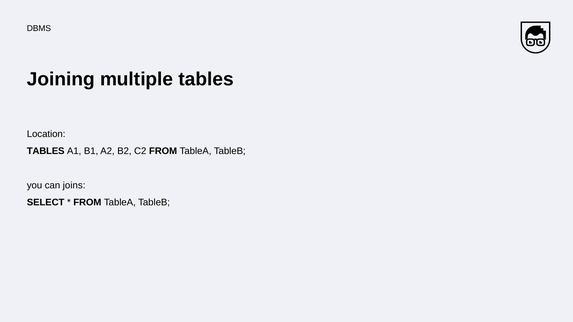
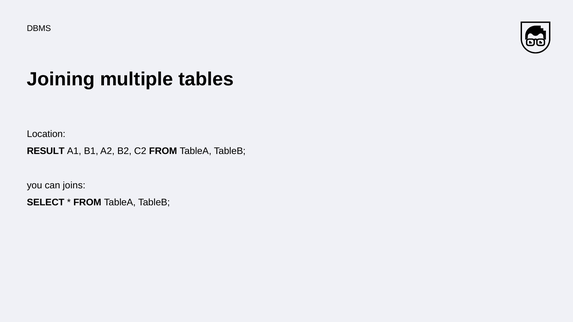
TABLES: TABLES -> RESULT (46, 151)
